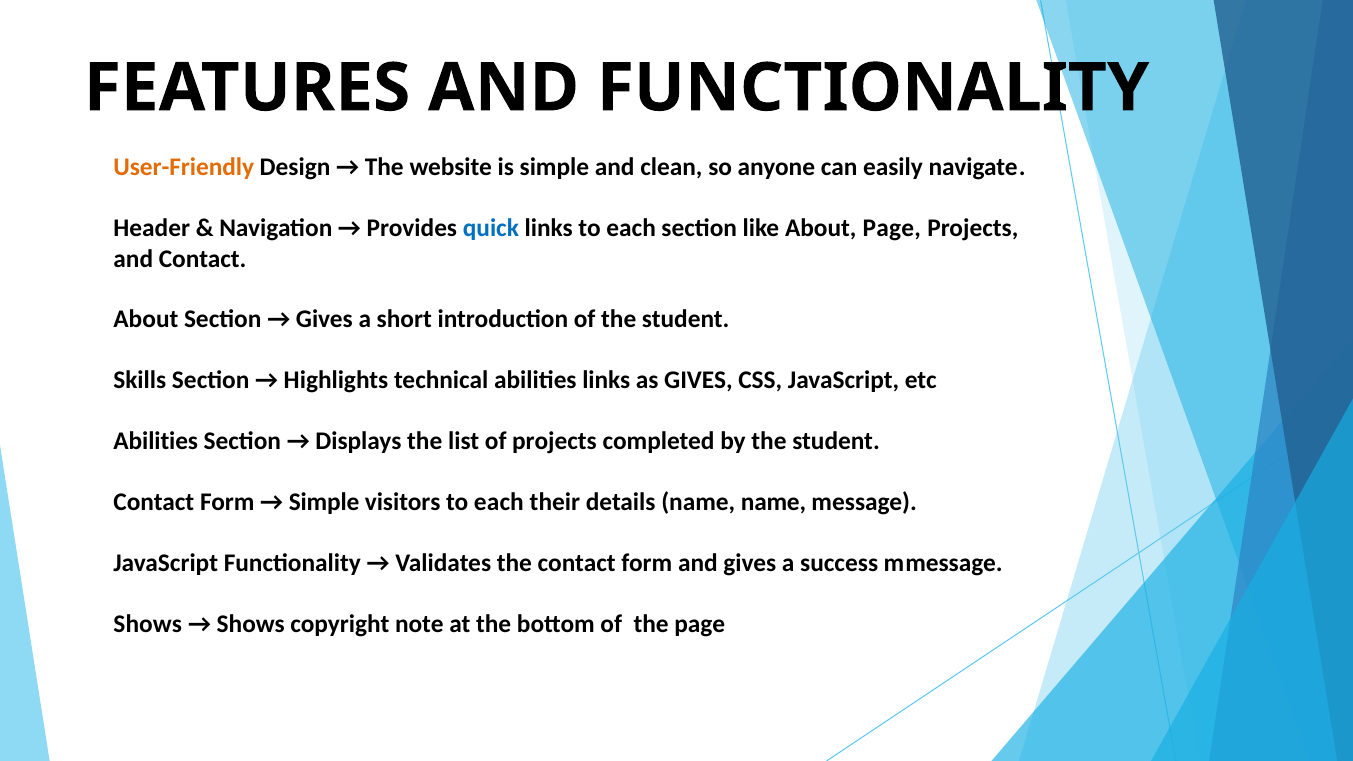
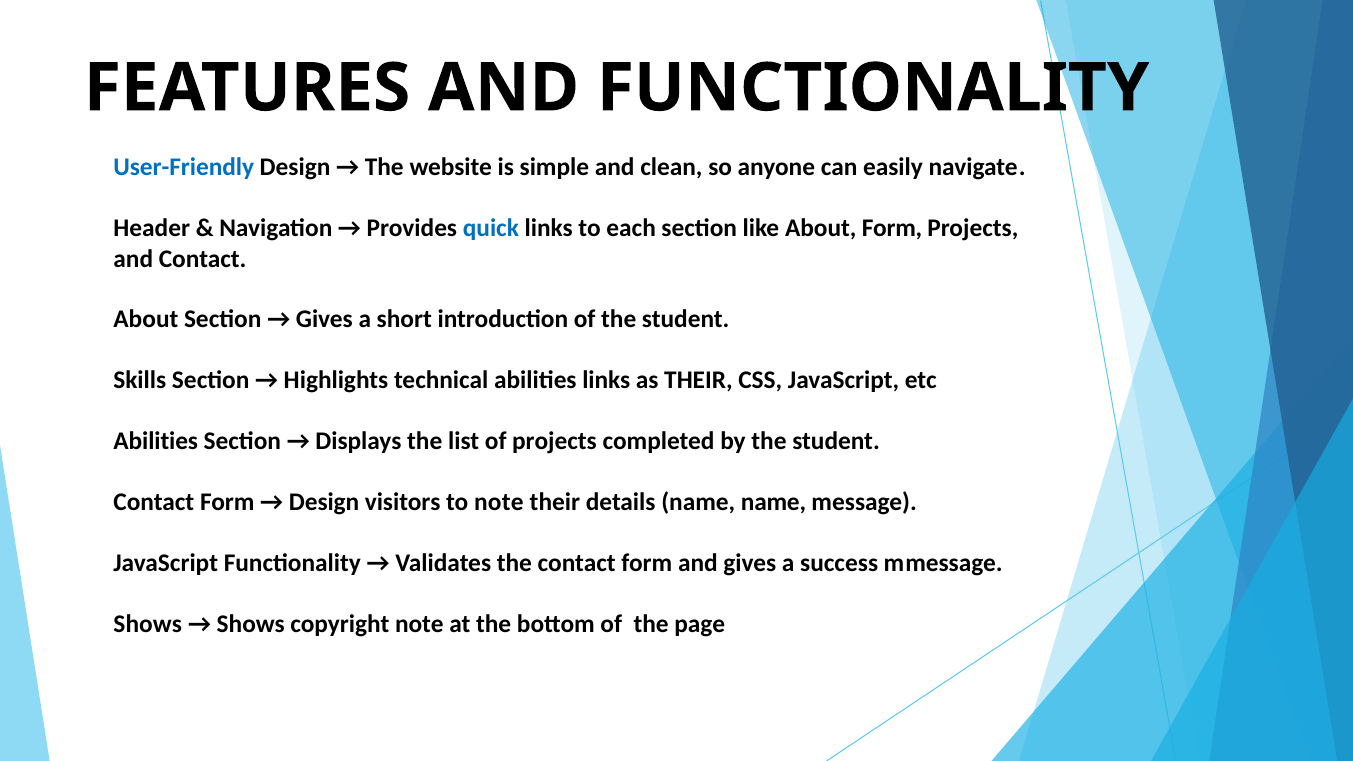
User-Friendly colour: orange -> blue (184, 167)
About Page: Page -> Form (892, 228)
as GIVES: GIVES -> THEIR (698, 380)
Simple: Simple -> Design (324, 502)
visitors to each: each -> note (499, 502)
